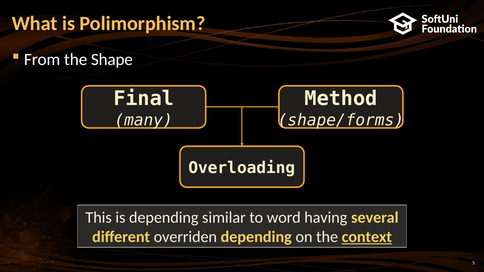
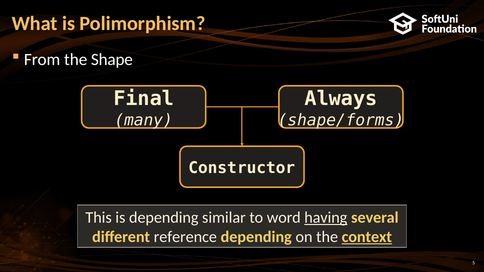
Method: Method -> Always (341, 99)
Overloading: Overloading -> Constructor (242, 168)
having underline: none -> present (326, 218)
overriden: overriden -> reference (185, 237)
